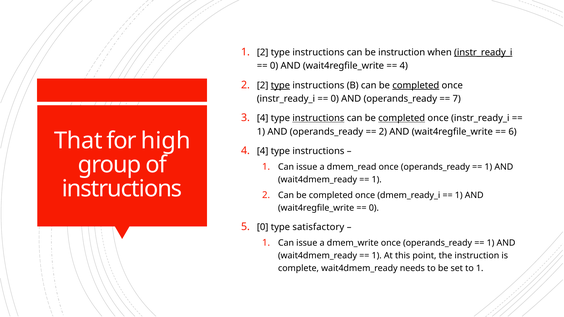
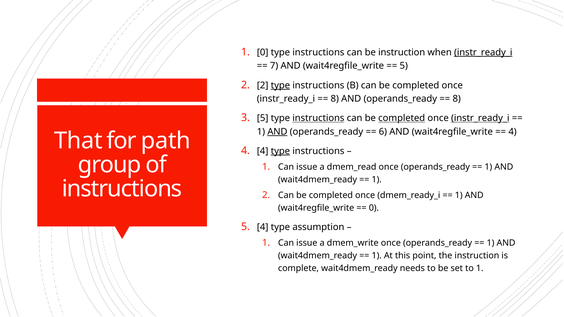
2: 2 -> 0 (263, 52)
0: 0 -> 7 (274, 66)
4: 4 -> 5 (404, 66)
completed underline: present -> none (416, 85)
0: 0 -> 8 (335, 99)
7: 7 -> 8 (457, 99)
3 4: 4 -> 5 (263, 118)
instr_ready_i underline: none -> present (480, 118)
AND underline: none -> present (277, 132)
2: 2 -> 6 (383, 132)
6: 6 -> 4 (513, 132)
high: high -> path (166, 141)
type underline: none -> present (280, 151)
5 0: 0 -> 4 (263, 227)
satisfactory: satisfactory -> assumption (318, 227)
